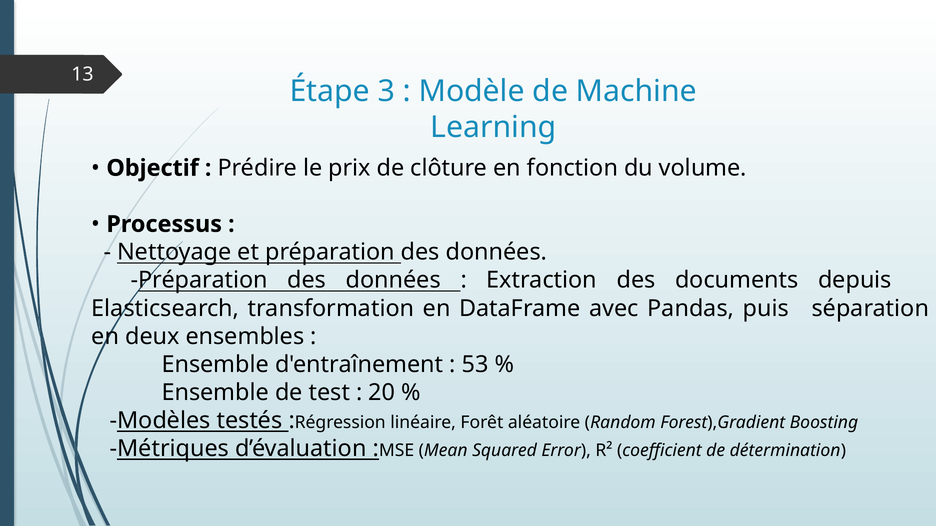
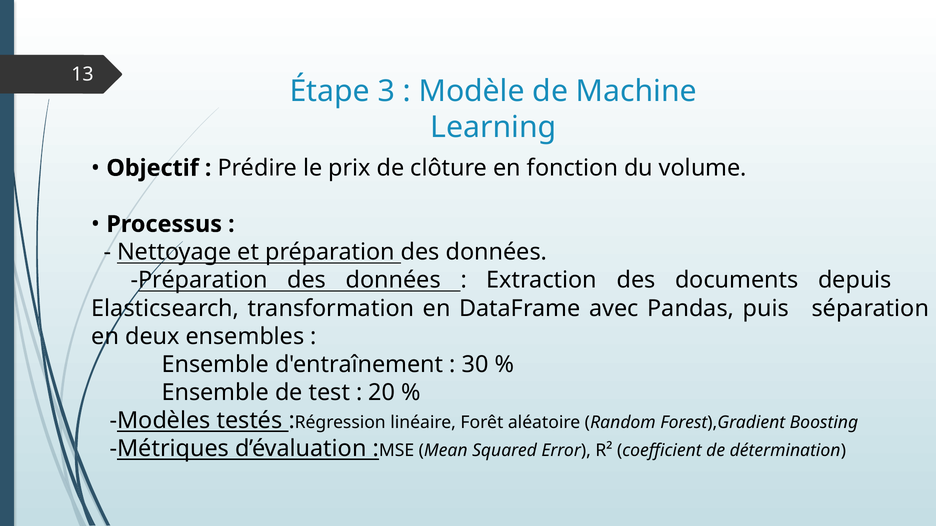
53: 53 -> 30 (475, 365)
